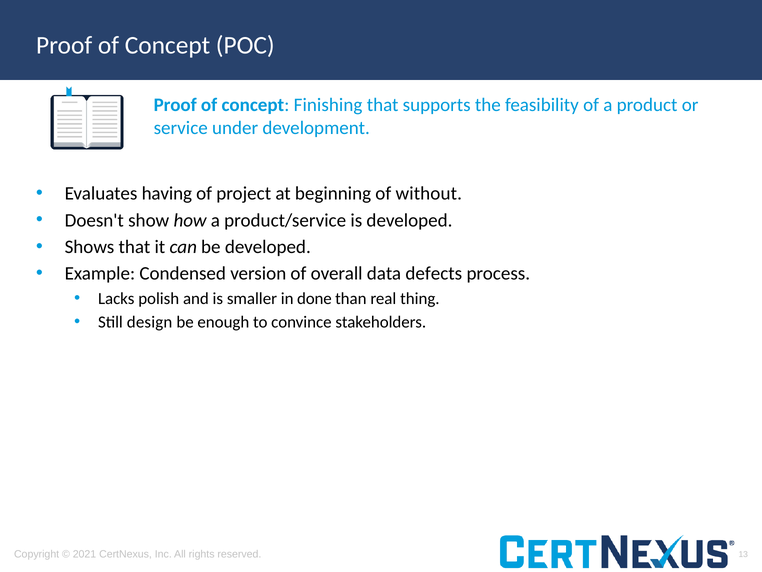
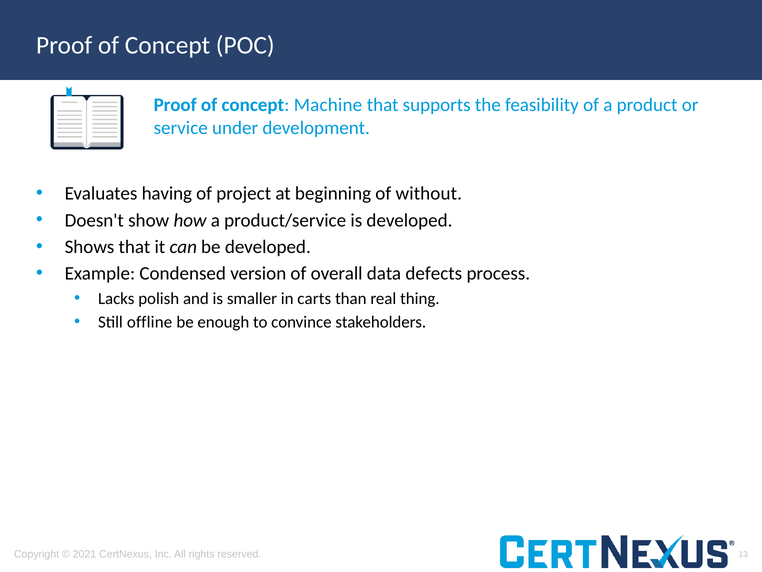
Finishing: Finishing -> Machine (328, 105)
done: done -> carts (314, 298)
design: design -> offline (150, 322)
